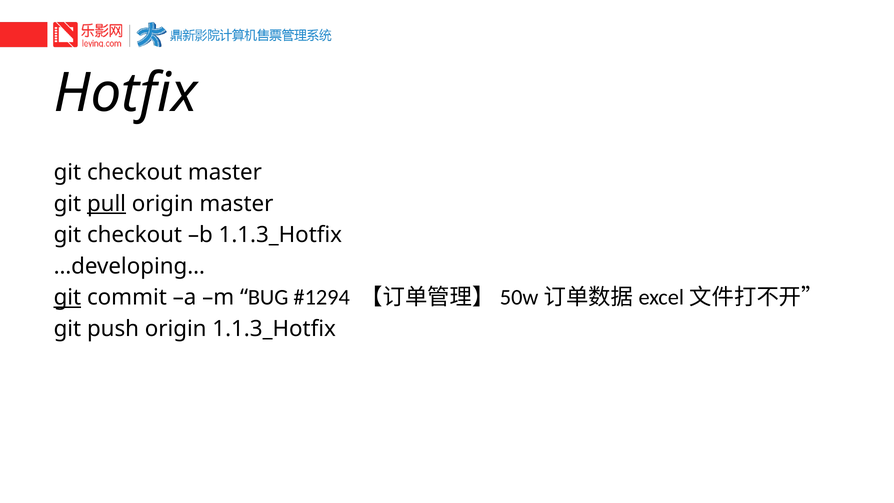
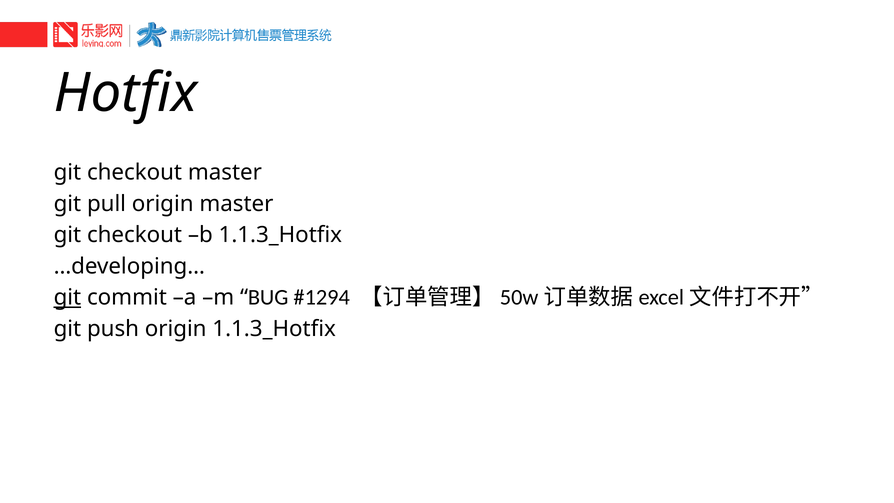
pull underline: present -> none (107, 204)
